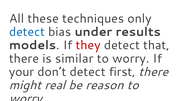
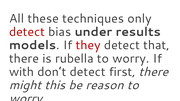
detect colour: blue -> red (27, 32)
similar: similar -> rubella (74, 59)
your: your -> with (22, 72)
real: real -> this (55, 85)
